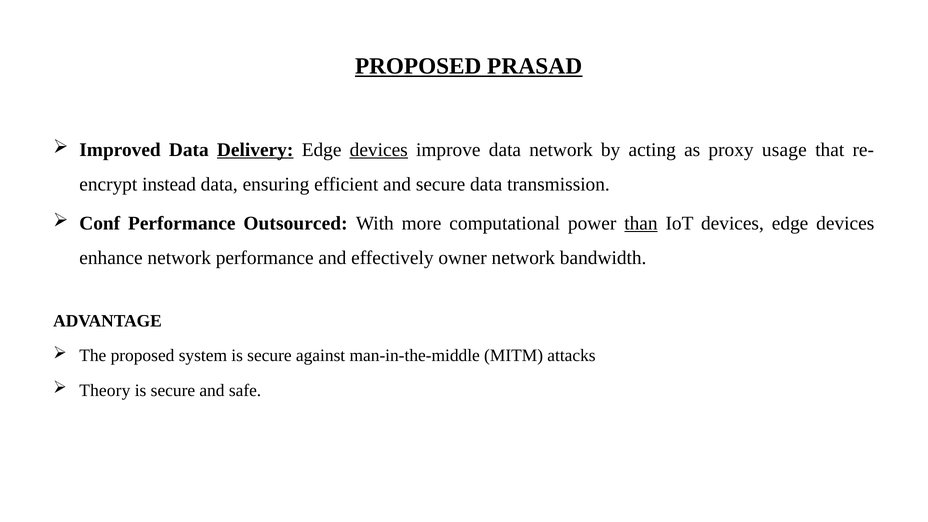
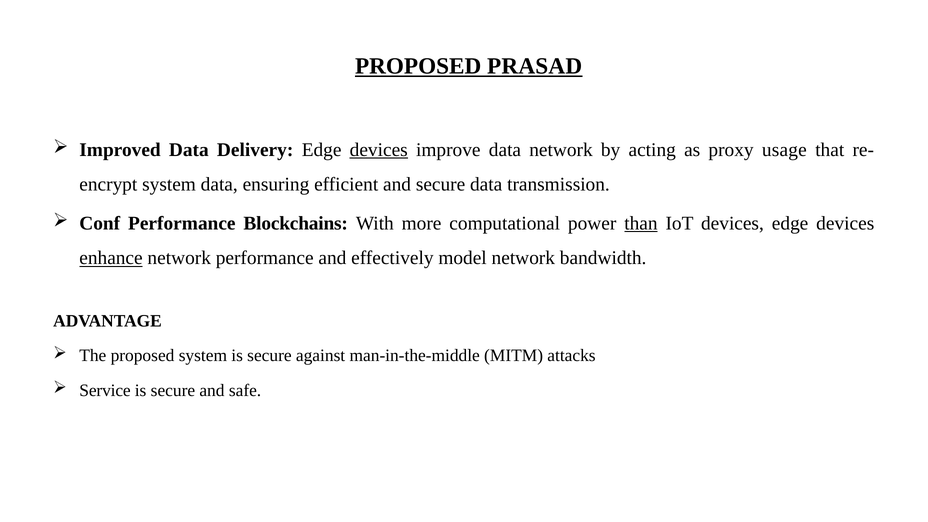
Delivery underline: present -> none (255, 150)
instead: instead -> system (169, 185)
Outsourced: Outsourced -> Blockchains (296, 223)
enhance underline: none -> present (111, 258)
owner: owner -> model (463, 258)
Theory: Theory -> Service (105, 391)
